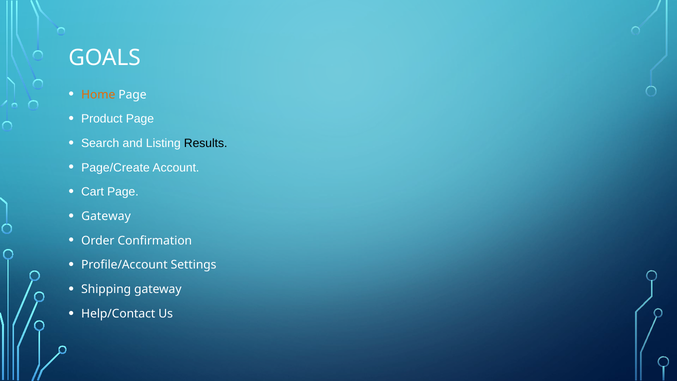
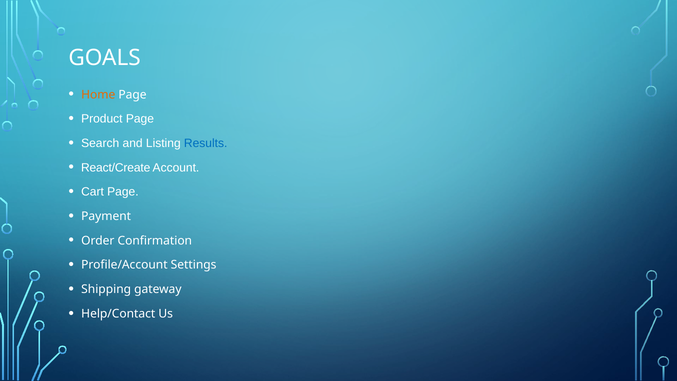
Results colour: black -> blue (206, 143)
Page/Create: Page/Create -> React/Create (116, 167)
Gateway: Gateway -> Payment (106, 216)
